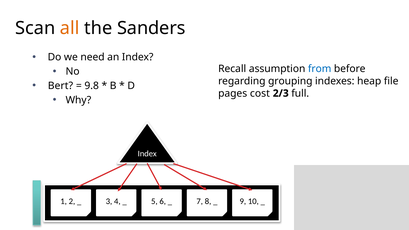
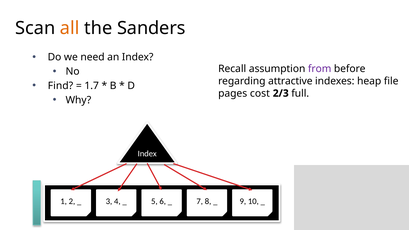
from colour: blue -> purple (320, 69)
grouping: grouping -> attractive (290, 81)
Bert: Bert -> Find (60, 86)
9.8: 9.8 -> 1.7 (92, 86)
